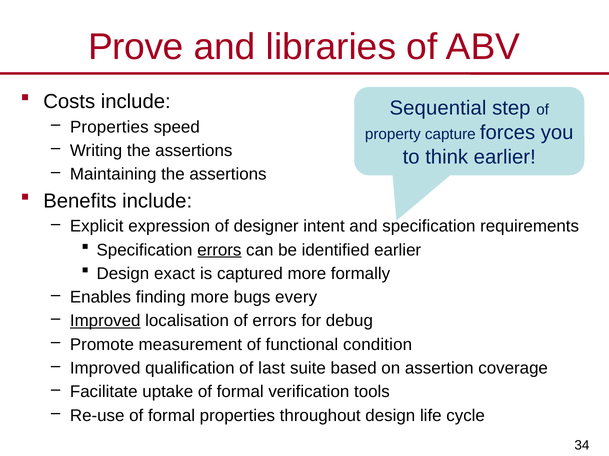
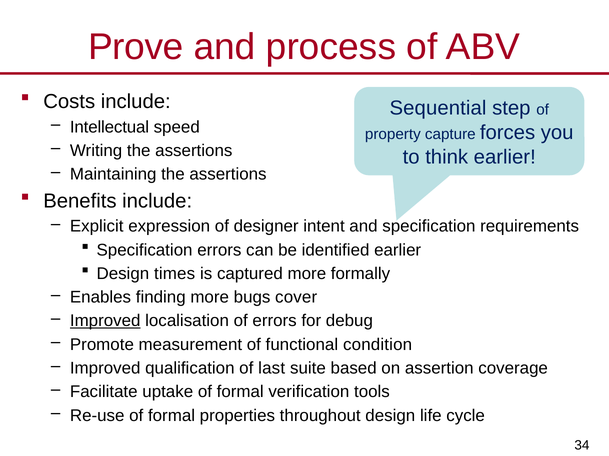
libraries: libraries -> process (331, 47)
Properties: Properties -> Intellectual (110, 127)
errors underline: present -> none (219, 250)
exact: exact -> times (175, 274)
every: every -> cover (296, 298)
